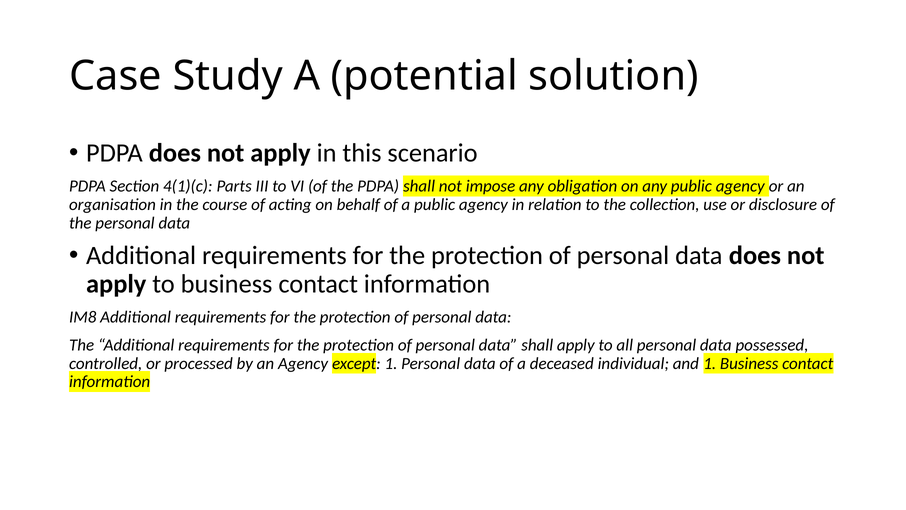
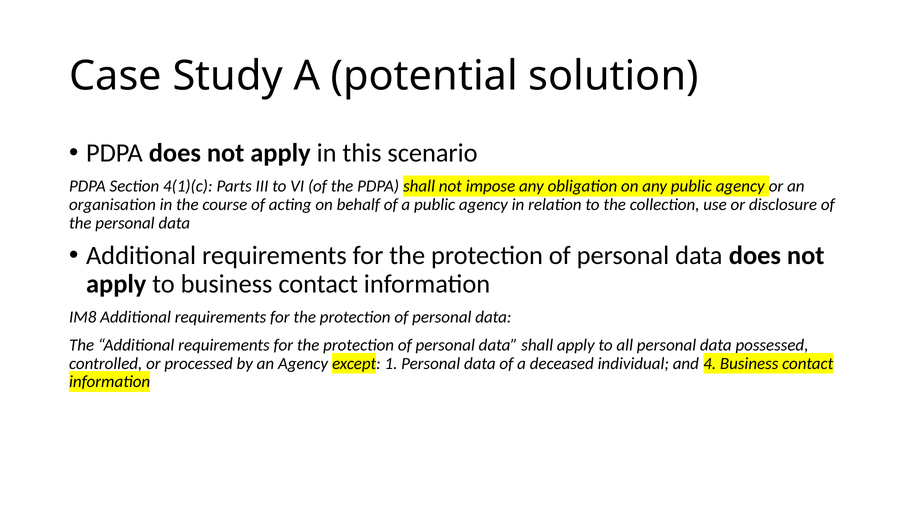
and 1: 1 -> 4 (710, 363)
